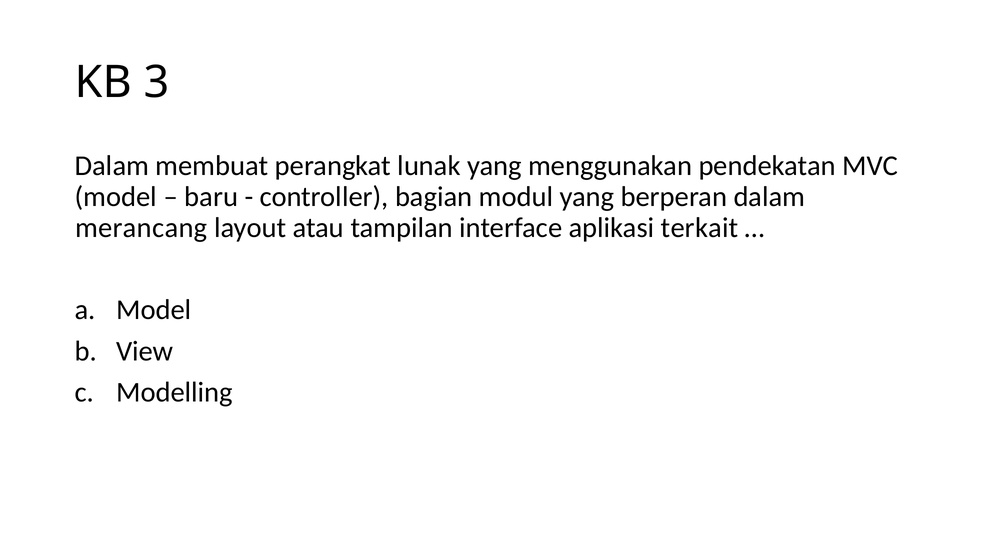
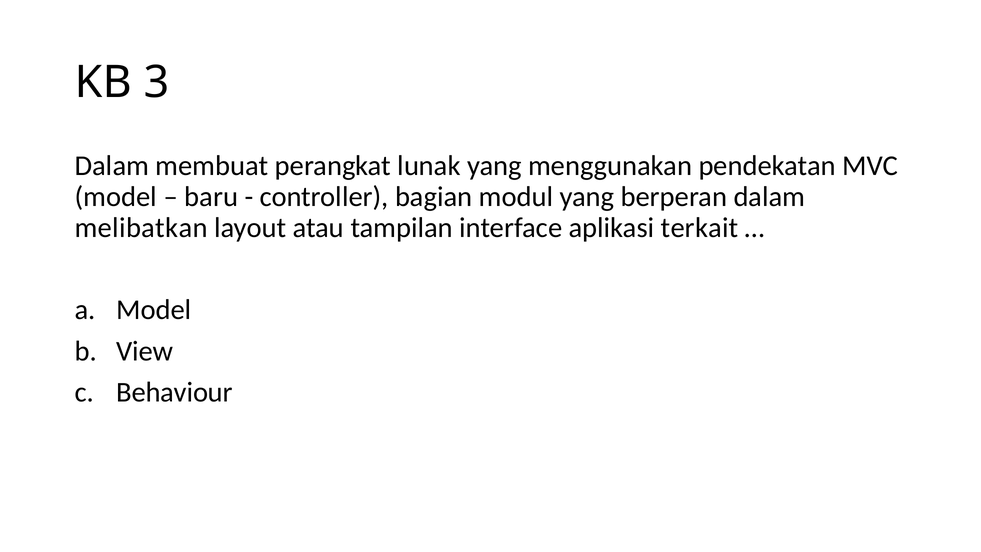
merancang: merancang -> melibatkan (141, 228)
Modelling: Modelling -> Behaviour (174, 392)
